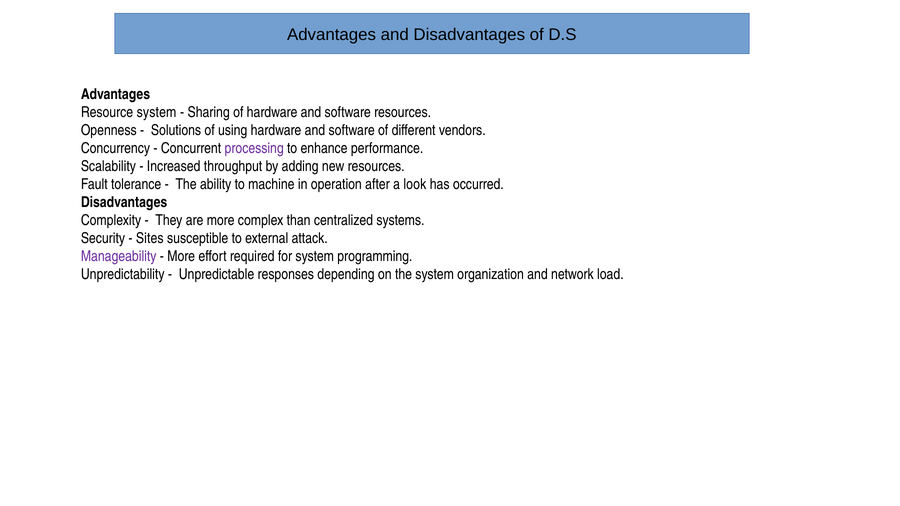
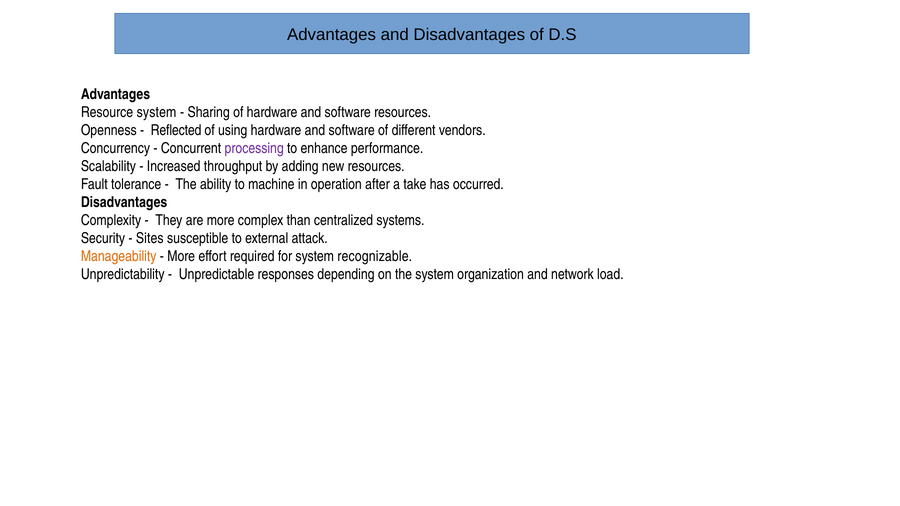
Solutions: Solutions -> Reflected (176, 130)
look: look -> take (415, 184)
Manageability colour: purple -> orange (119, 256)
programming: programming -> recognizable (375, 256)
